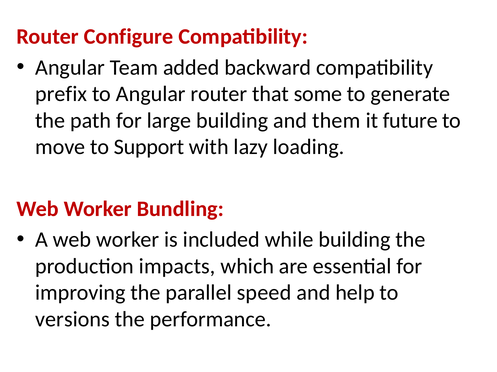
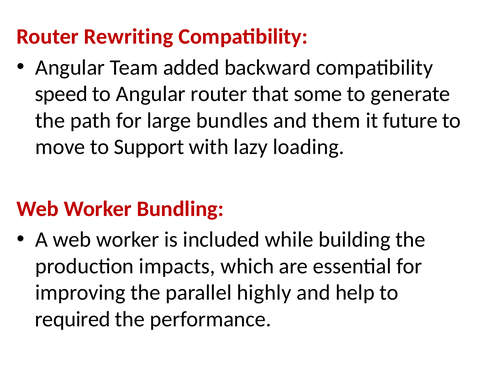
Configure: Configure -> Rewriting (128, 37)
prefix: prefix -> speed (61, 94)
large building: building -> bundles (232, 121)
speed: speed -> highly (264, 293)
versions: versions -> required (73, 320)
